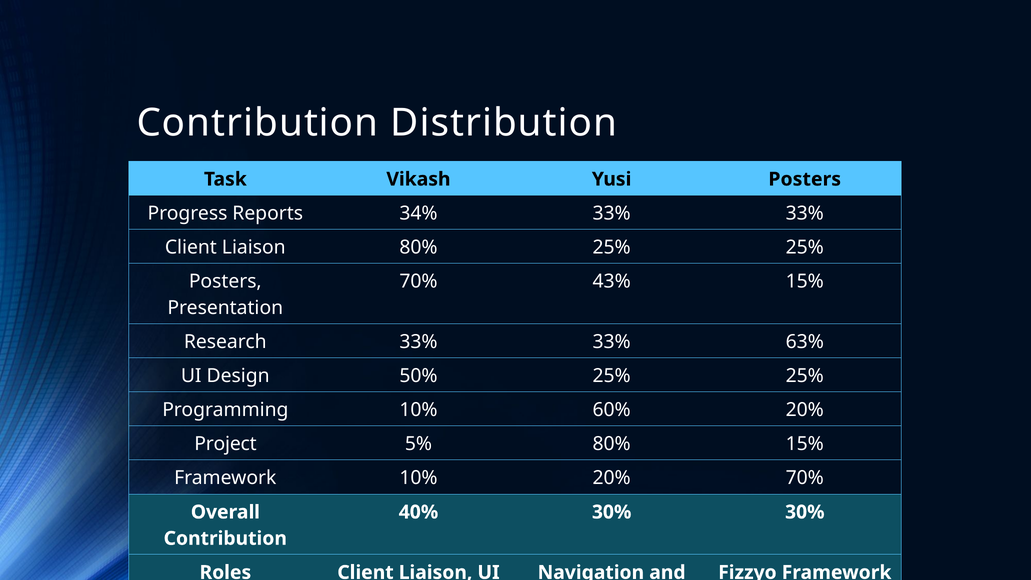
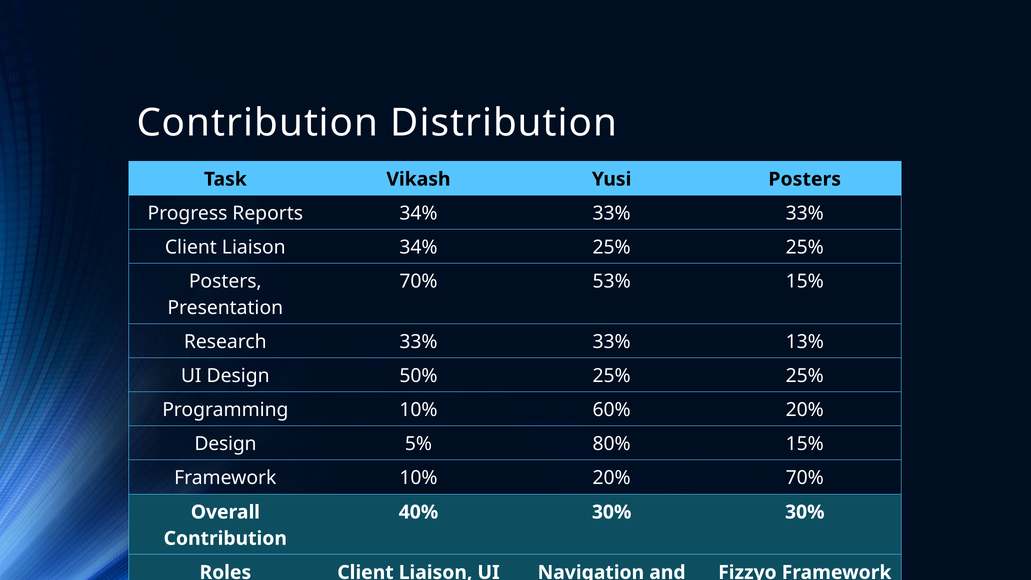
Liaison 80%: 80% -> 34% (418, 247)
43%: 43% -> 53% (612, 281)
63%: 63% -> 13% (805, 342)
Project: Project -> Design (225, 444)
